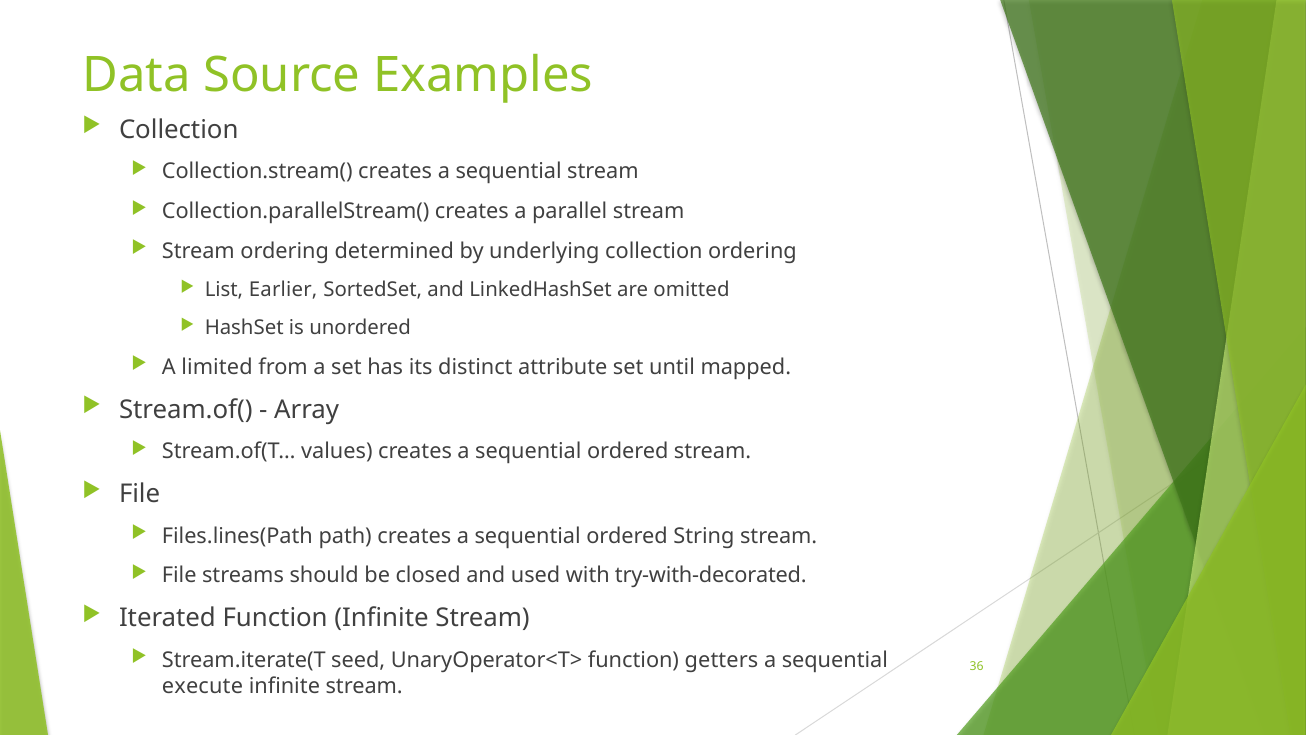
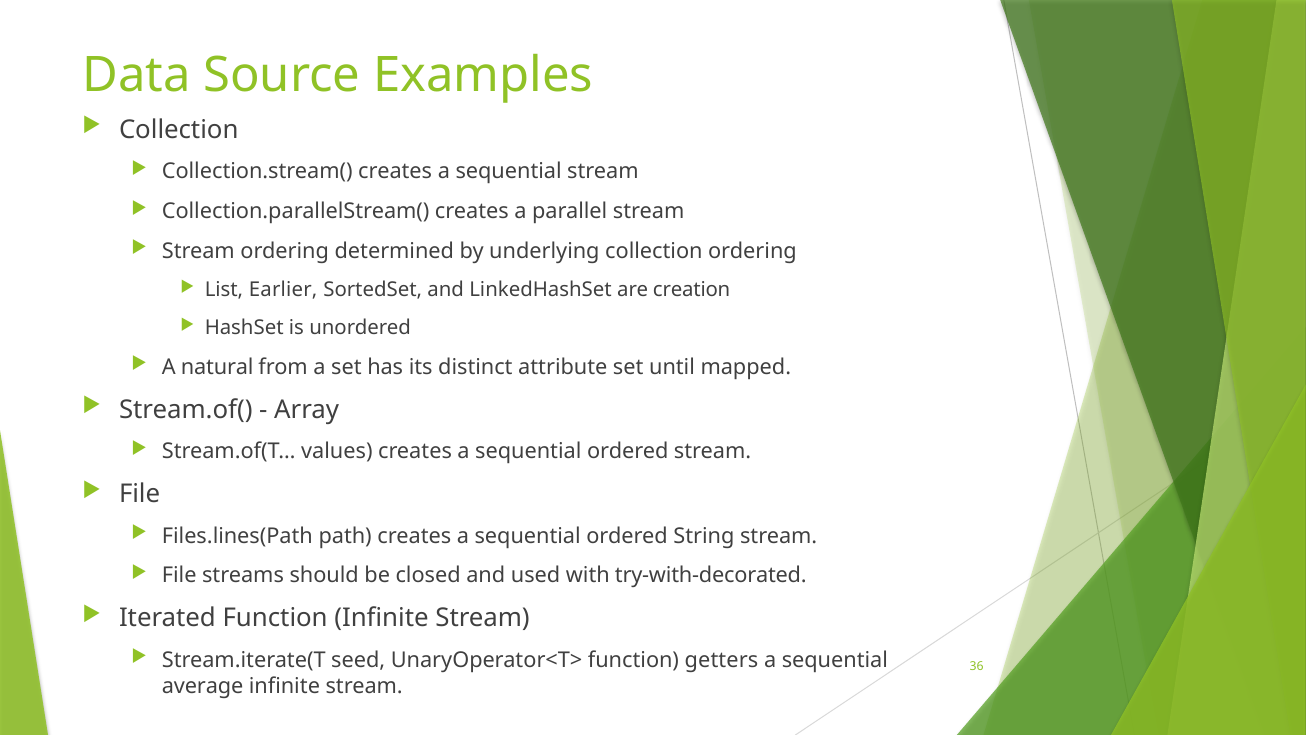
omitted: omitted -> creation (692, 290)
limited: limited -> natural (217, 367)
execute: execute -> average (203, 686)
